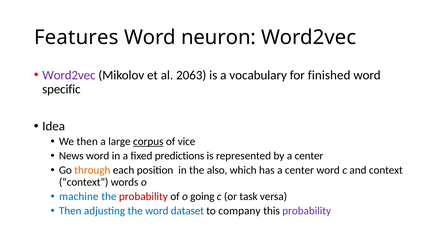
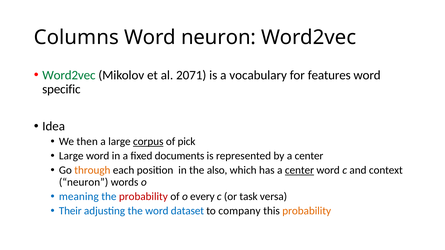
Features: Features -> Columns (76, 37)
Word2vec colour: purple -> green (69, 75)
2063: 2063 -> 2071 (191, 75)
finished: finished -> features (329, 75)
vice: vice -> pick (187, 142)
News: News -> Large (71, 156)
predictions: predictions -> documents (180, 156)
center underline: none -> present (299, 170)
context: context -> neuron (84, 182)
machine: machine -> meaning (79, 197)
going: going -> every (202, 197)
Then: Then -> Their (70, 211)
probability colour: purple -> orange (307, 211)
